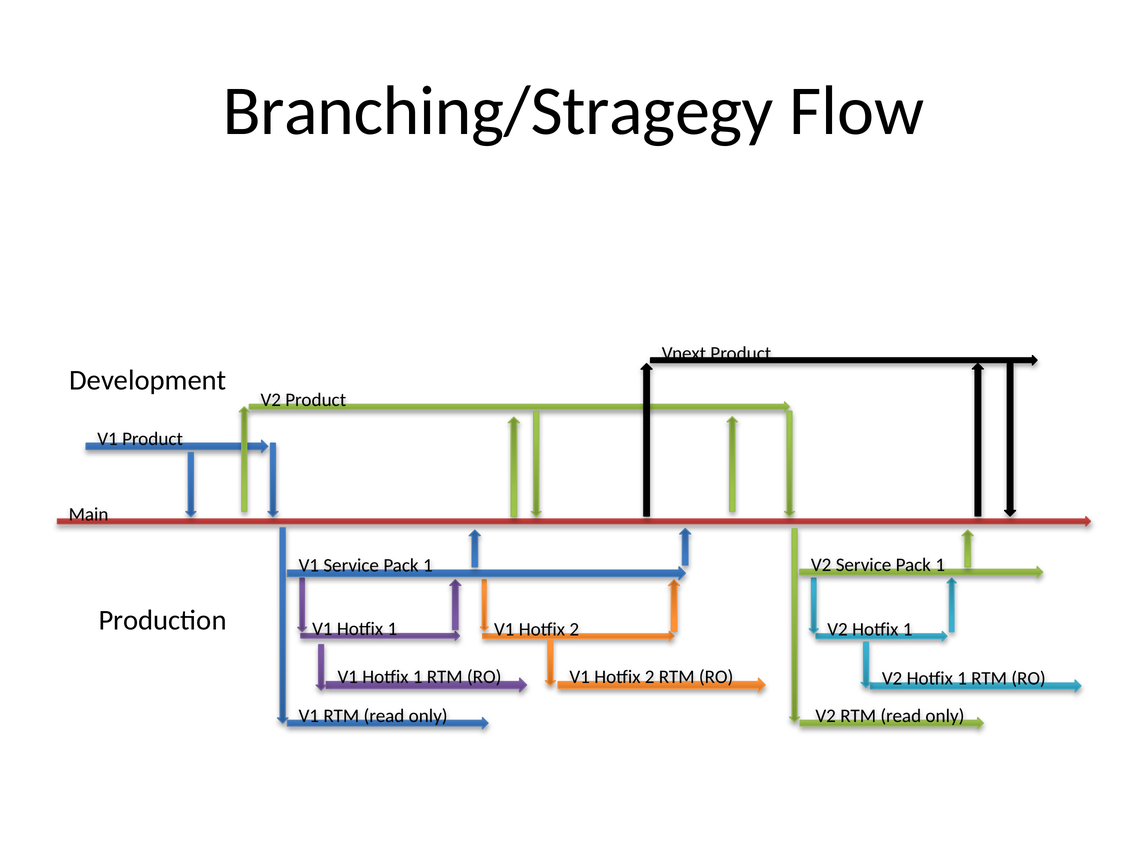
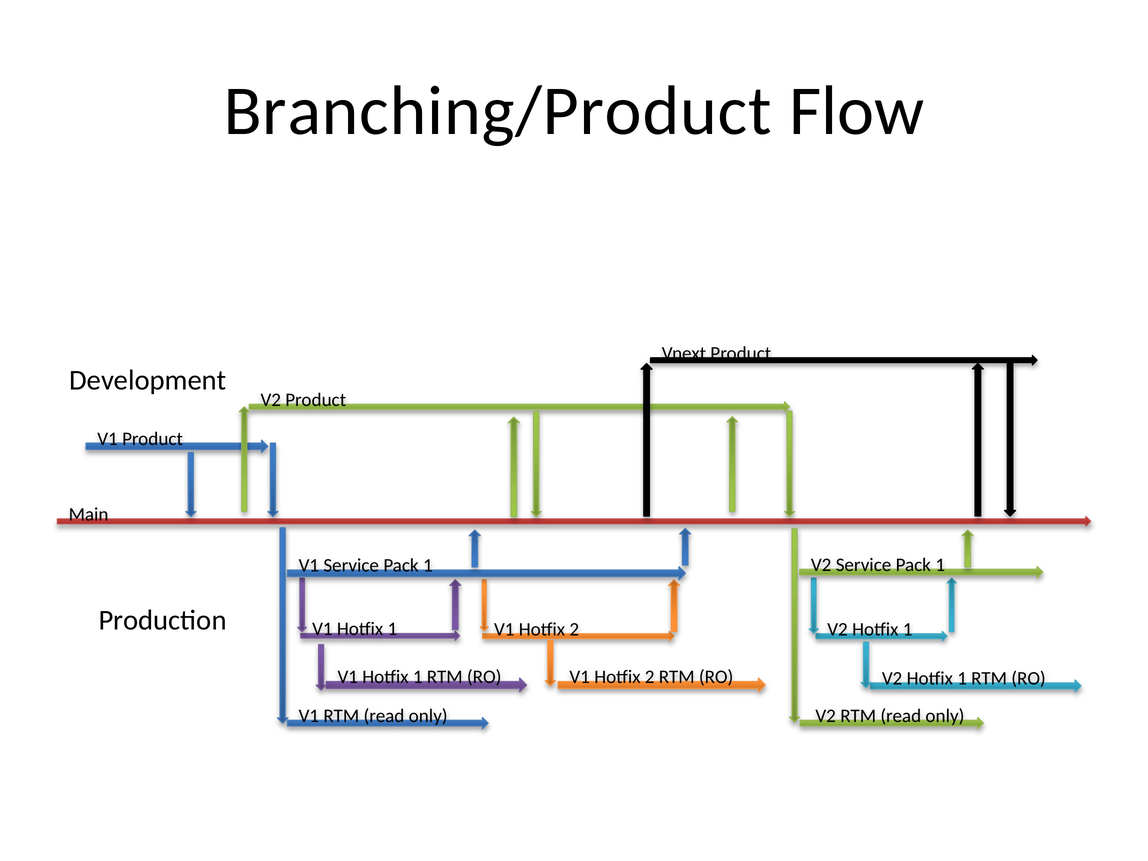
Branching/Stragegy: Branching/Stragegy -> Branching/Product (498, 111)
